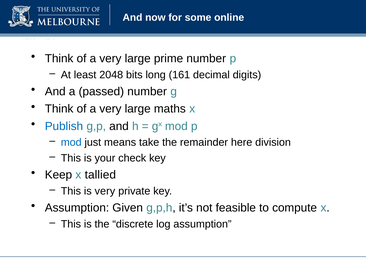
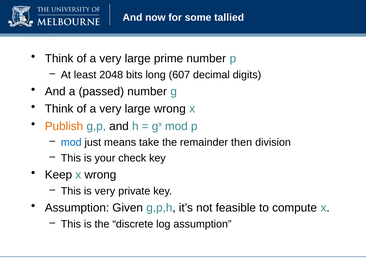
online: online -> tallied (229, 17)
161: 161 -> 607 (179, 75)
large maths: maths -> wrong (170, 109)
Publish colour: blue -> orange (64, 126)
here: here -> then (242, 142)
x tallied: tallied -> wrong (100, 175)
